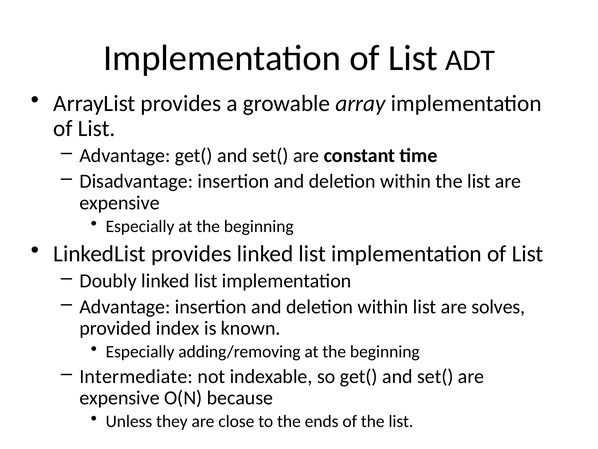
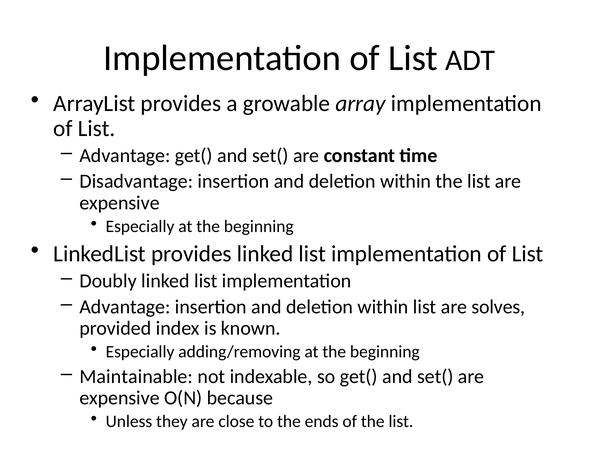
Intermediate: Intermediate -> Maintainable (136, 376)
